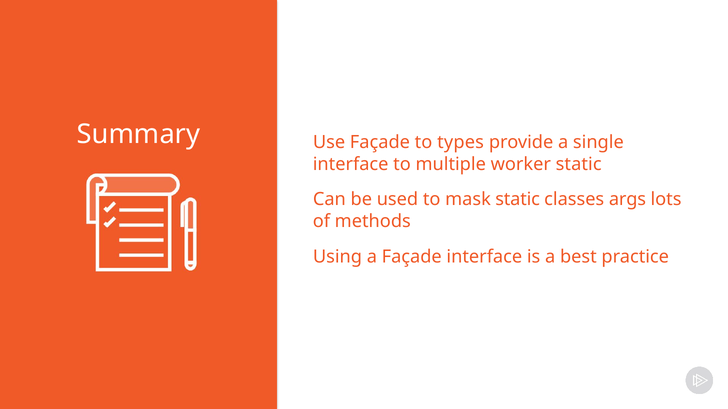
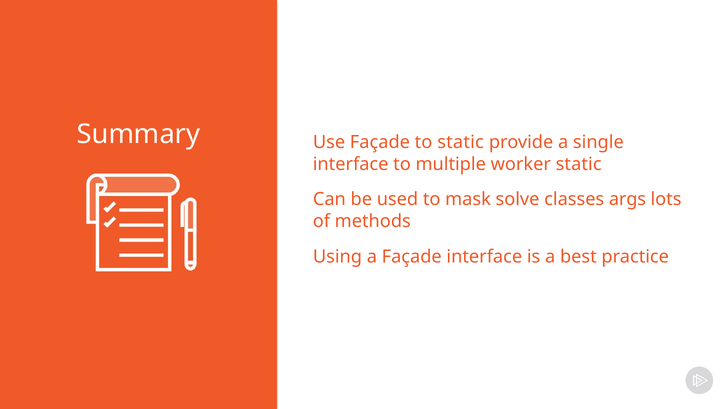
to types: types -> static (461, 142)
mask static: static -> solve (518, 200)
